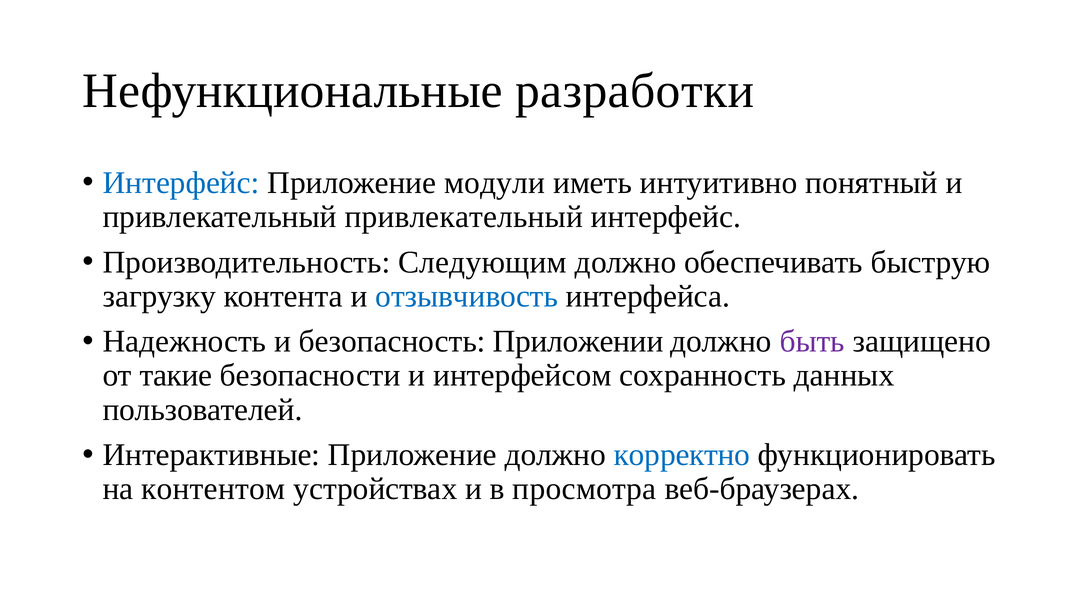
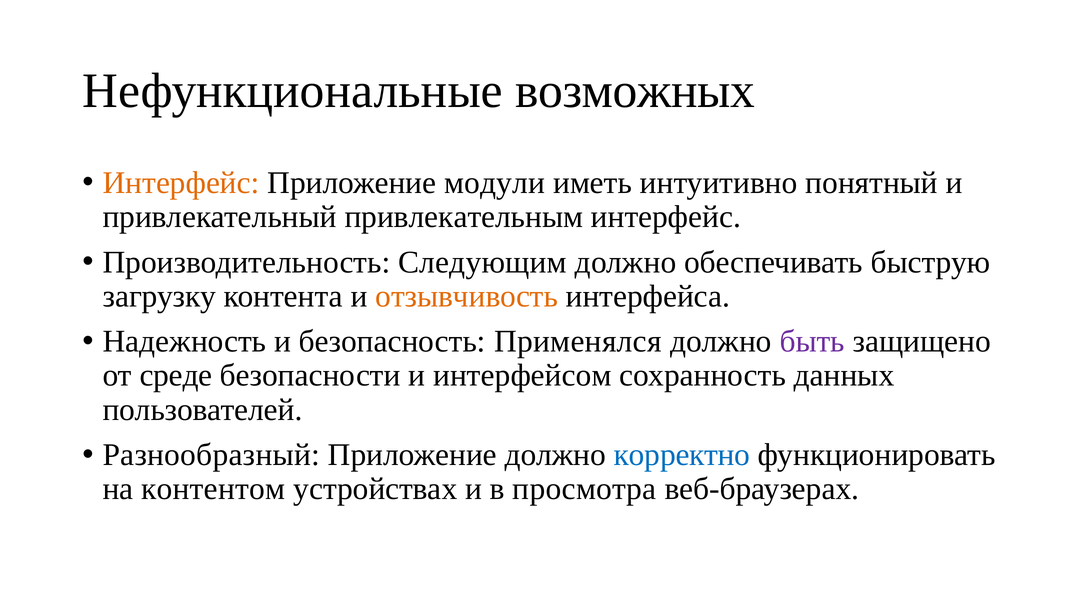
разработки: разработки -> возможных (635, 91)
Интерфейс colour: blue -> orange (181, 183)
привлекательный привлекательный: привлекательный -> привлекательным (464, 217)
отзывчивость colour: blue -> orange (467, 296)
Приложении: Приложении -> Применялся (578, 342)
такие: такие -> среде (176, 376)
Интерактивные: Интерактивные -> Разнообразный (211, 455)
